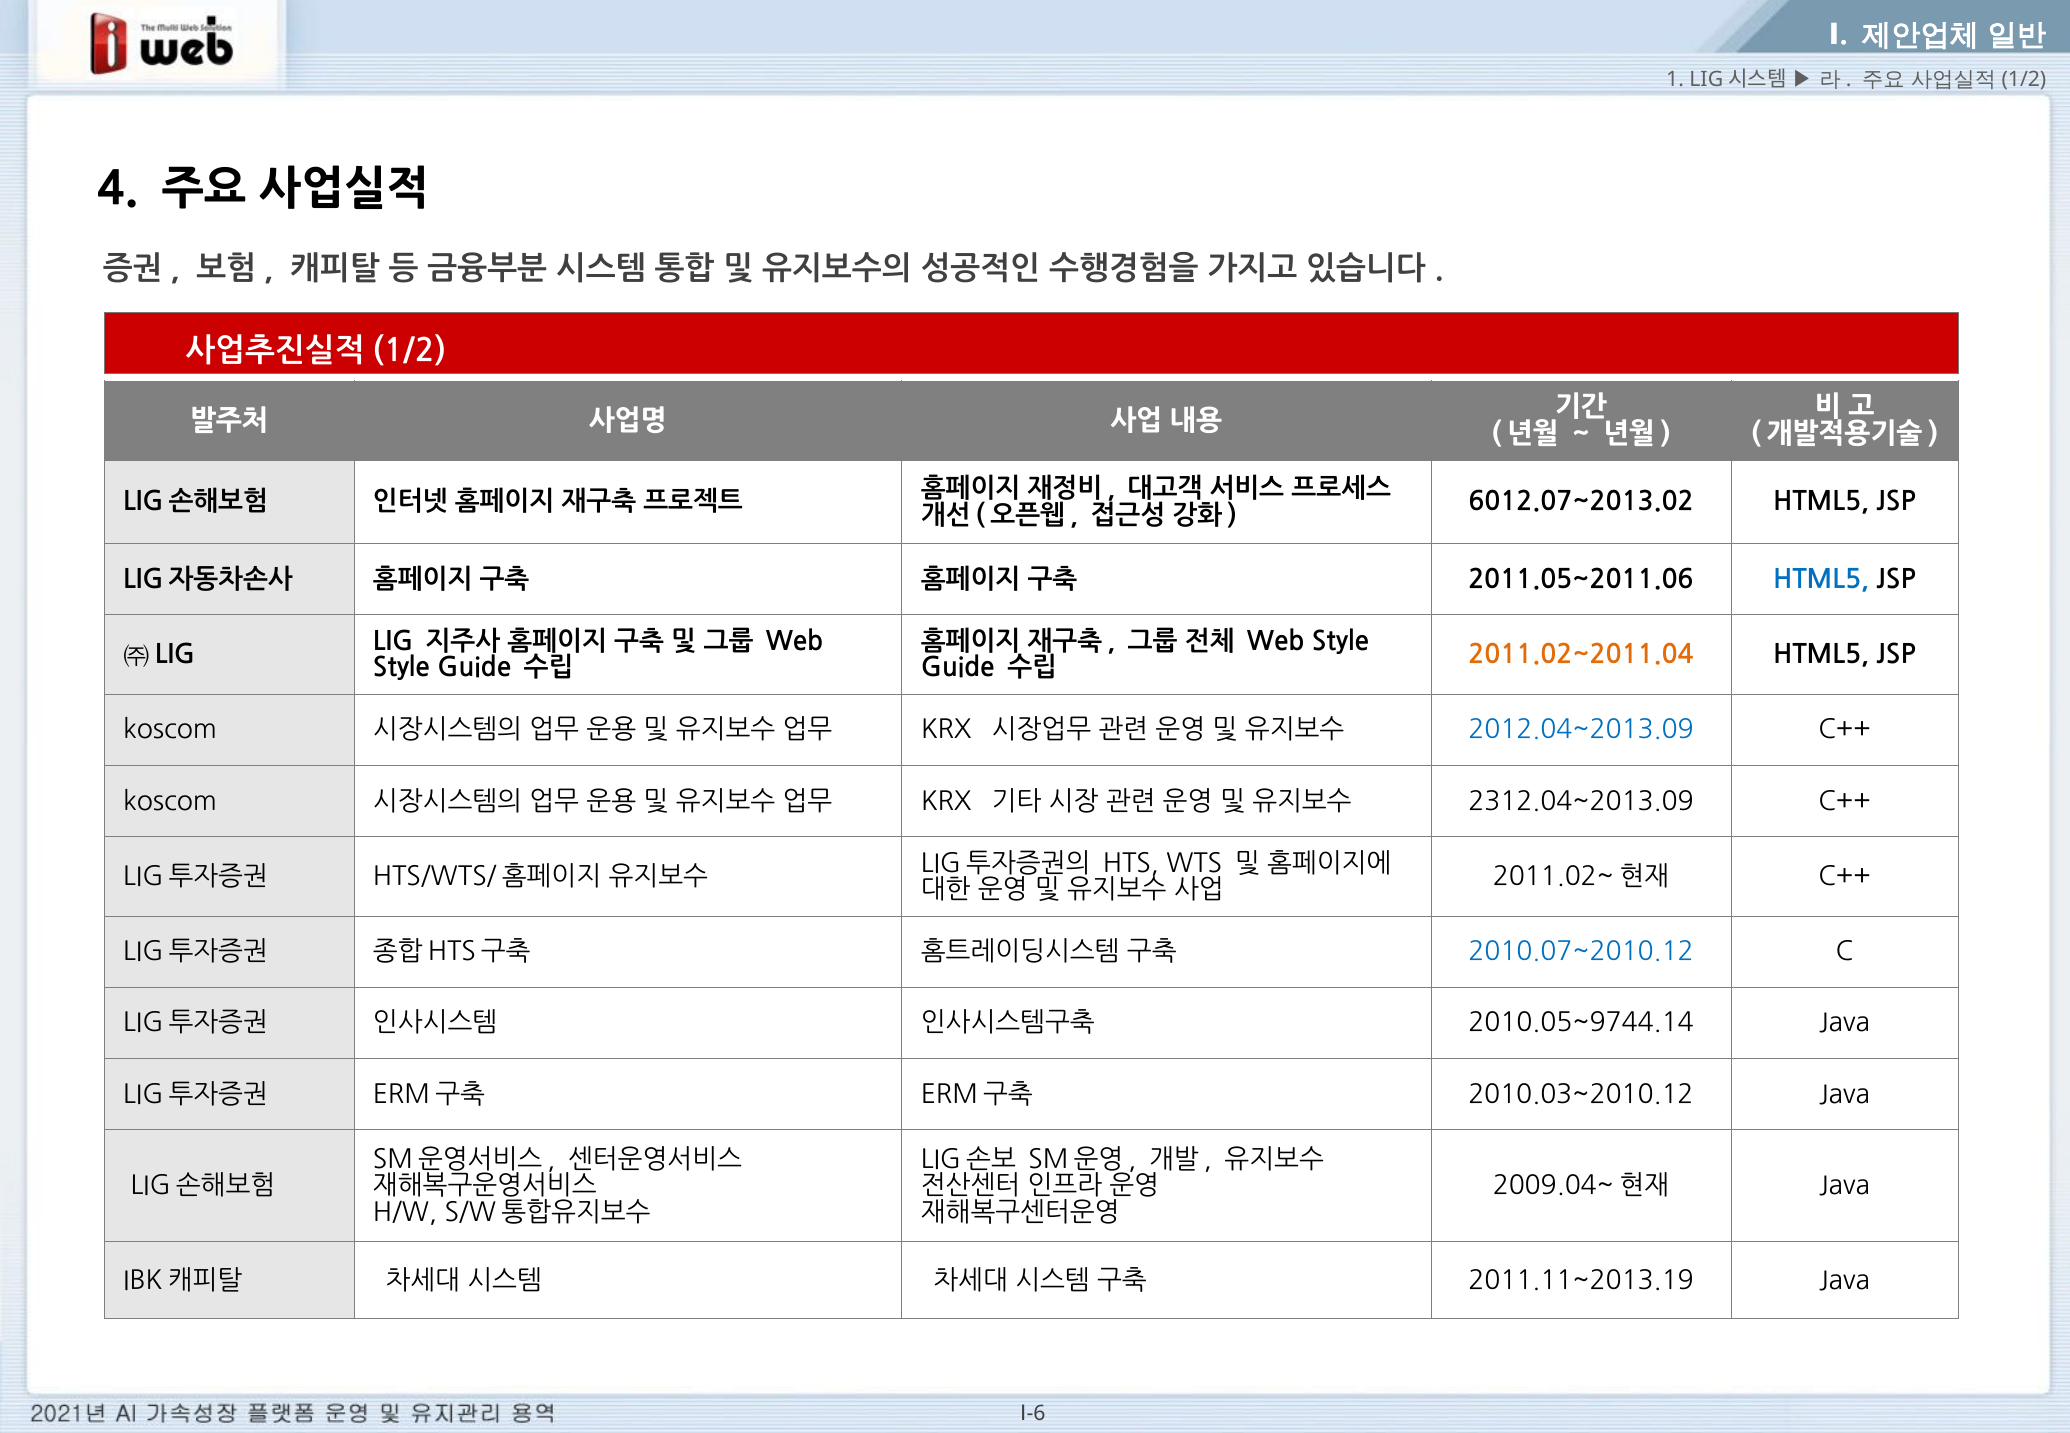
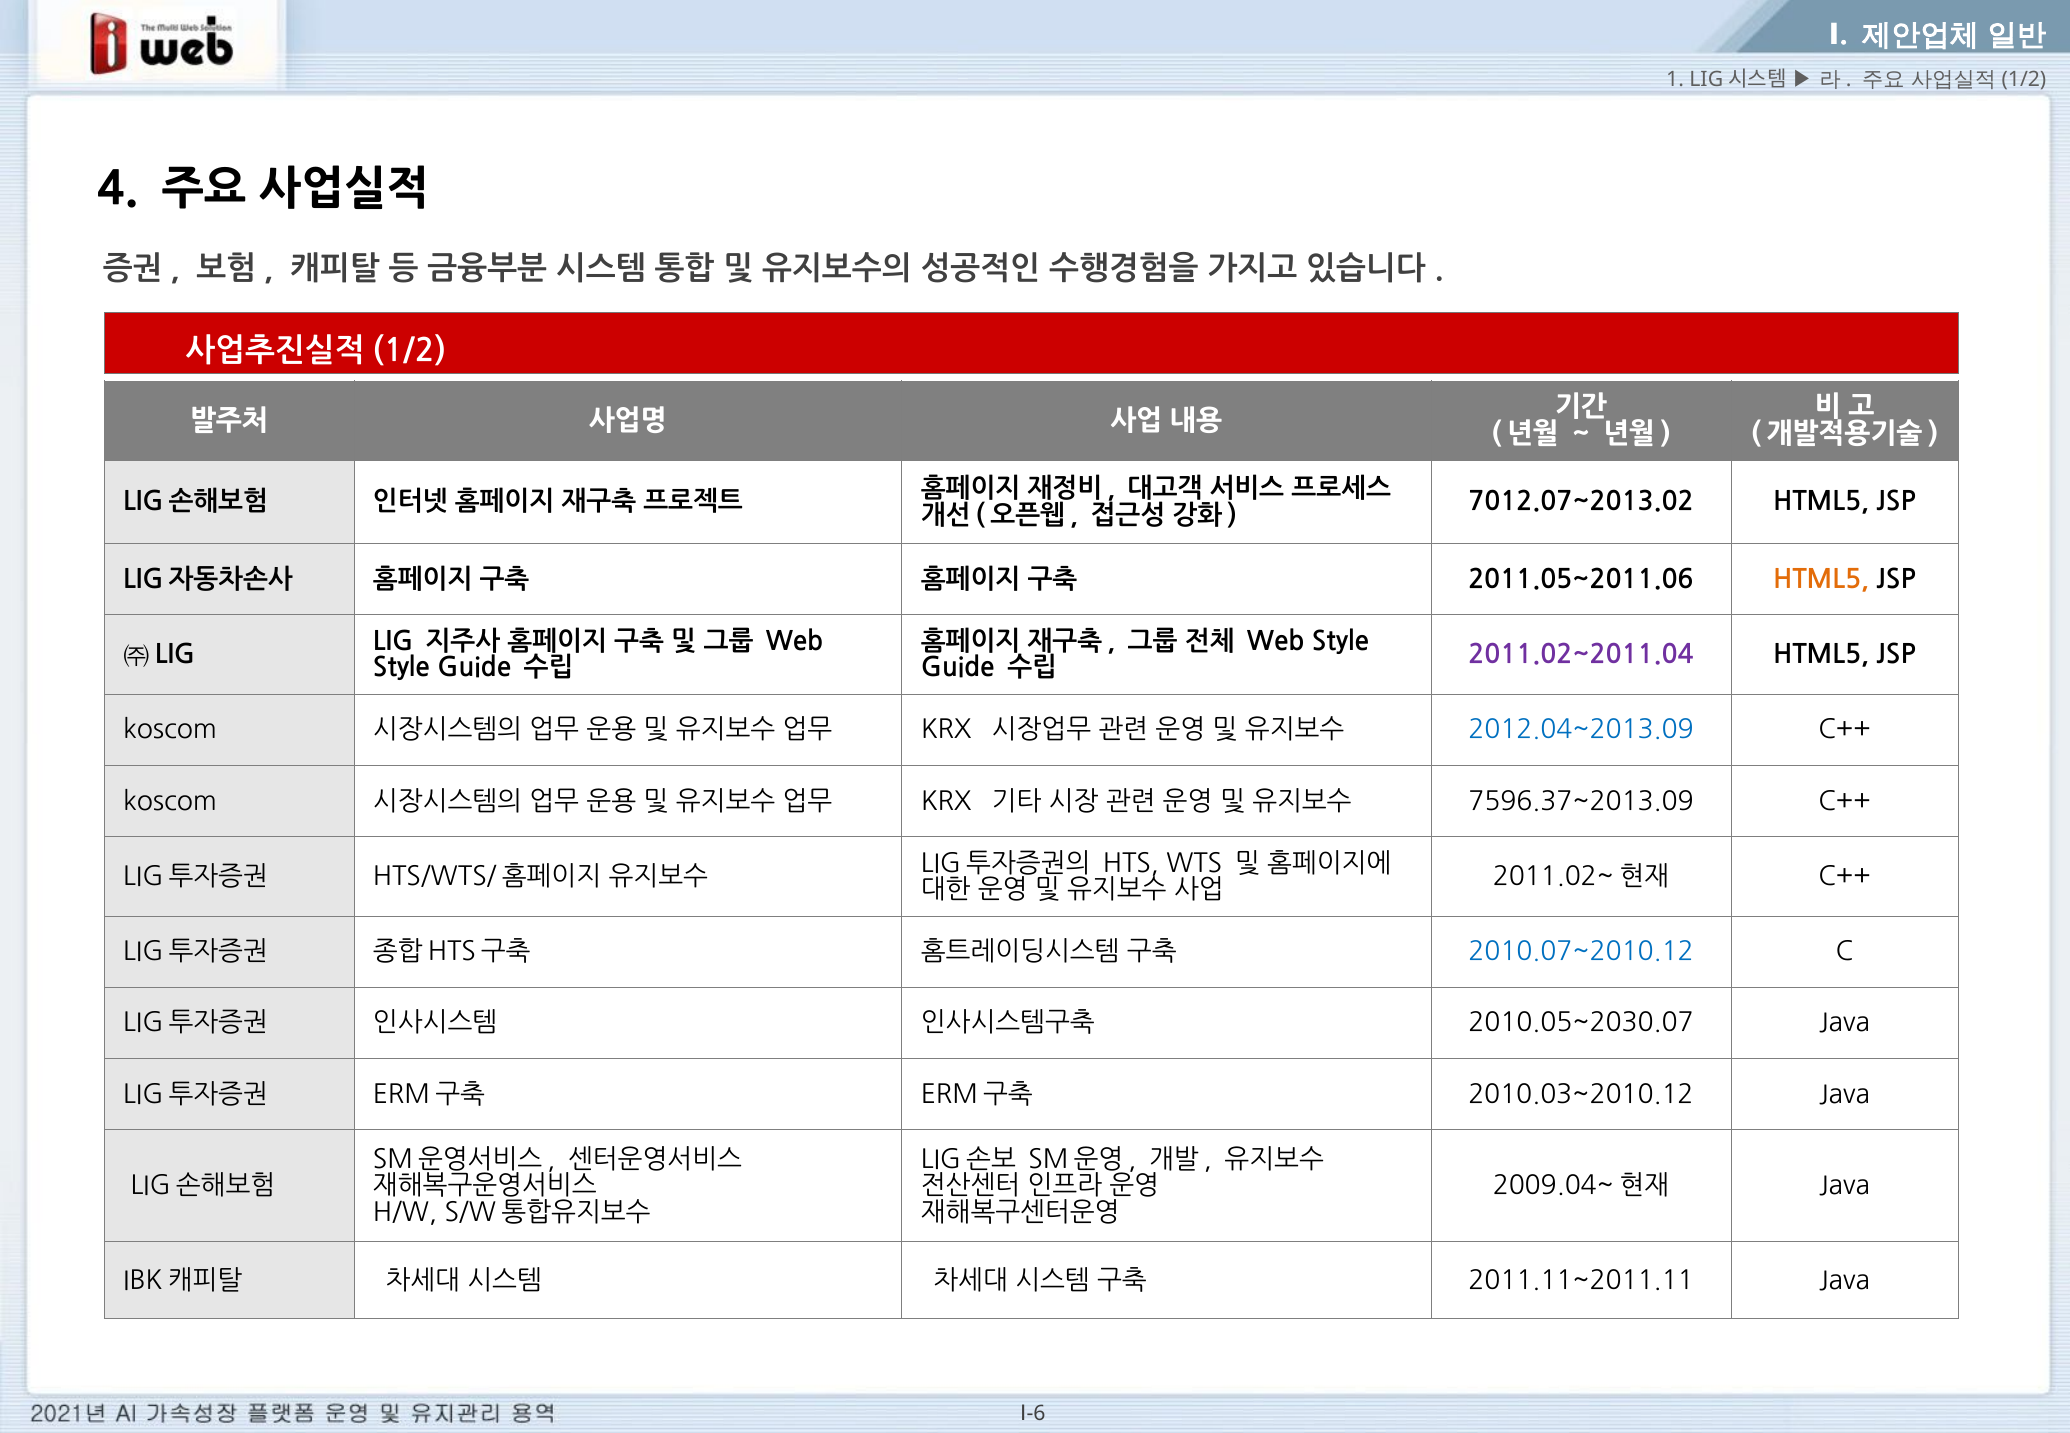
6012.07~2013.02: 6012.07~2013.02 -> 7012.07~2013.02 (1581, 502)
HTML5 colour: blue -> orange (1821, 580)
2011.02~2011.04 colour: orange -> purple (1581, 655)
2312.04~2013.09: 2312.04~2013.09 -> 7596.37~2013.09 (1581, 801)
2010.05~9744.14: 2010.05~9744.14 -> 2010.05~2030.07 (1581, 1023)
2011.11~2013.19: 2011.11~2013.19 -> 2011.11~2011.11 (1581, 1280)
